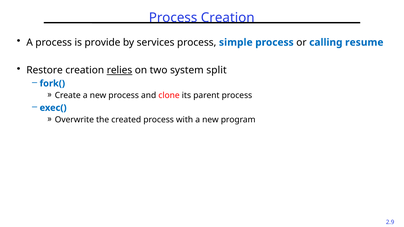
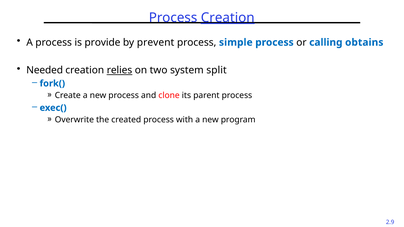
Creation underline: none -> present (228, 18)
services: services -> prevent (156, 42)
resume: resume -> obtains (364, 42)
Restore: Restore -> Needed (45, 70)
